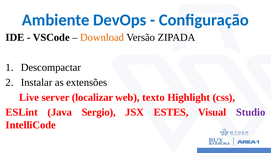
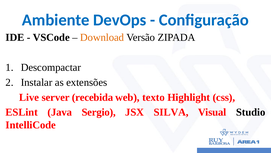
localizar: localizar -> recebida (93, 97)
ESTES: ESTES -> SILVA (171, 112)
Studio colour: purple -> black (251, 112)
